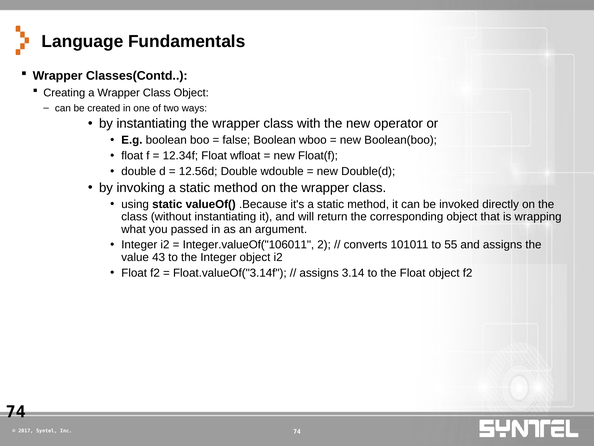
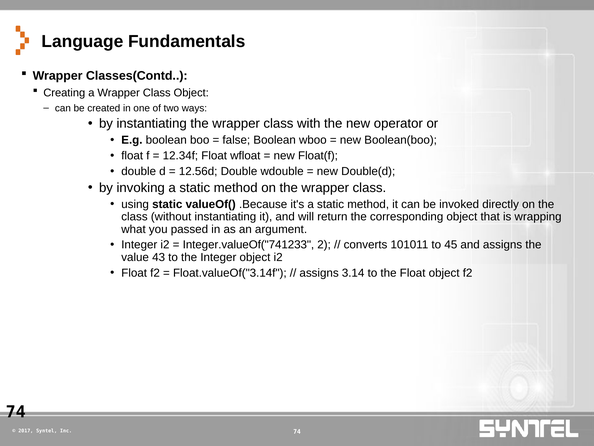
Integer.valueOf("106011: Integer.valueOf("106011 -> Integer.valueOf("741233 (248, 245)
55: 55 -> 45 (451, 245)
